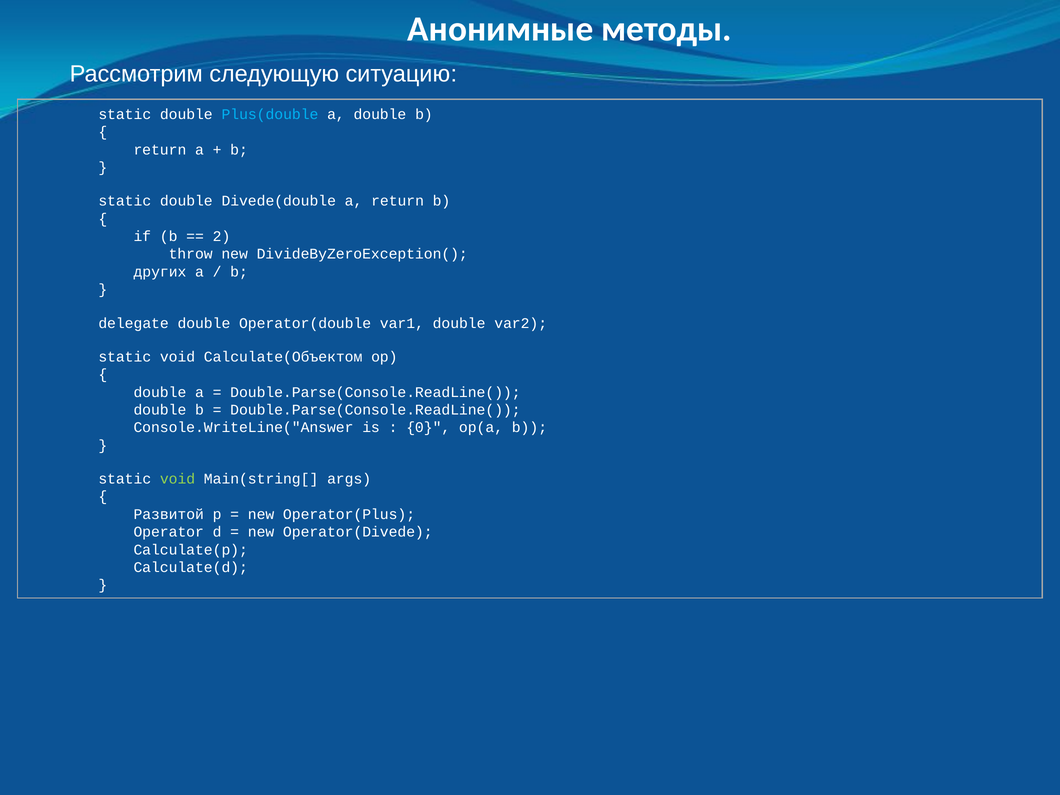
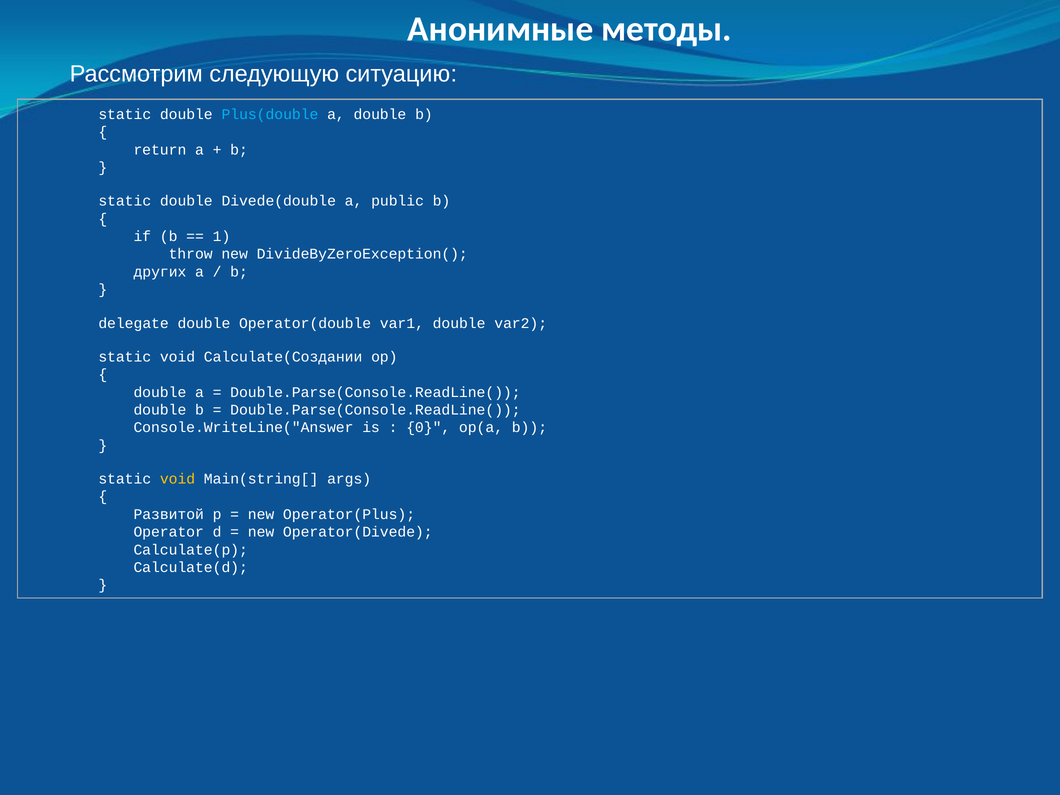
a return: return -> public (398, 201)
2: 2 -> 1 (222, 236)
Calculate(Объектом: Calculate(Объектом -> Calculate(Создании (283, 357)
void colour: light green -> yellow (178, 479)
